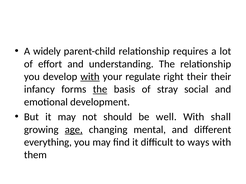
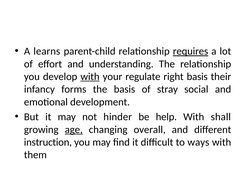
widely: widely -> learns (47, 51)
requires underline: none -> present (191, 51)
right their: their -> basis (197, 77)
the underline: present -> none (100, 90)
should: should -> hinder (118, 117)
well: well -> help (166, 117)
mental: mental -> overall (150, 130)
everything: everything -> instruction (48, 143)
